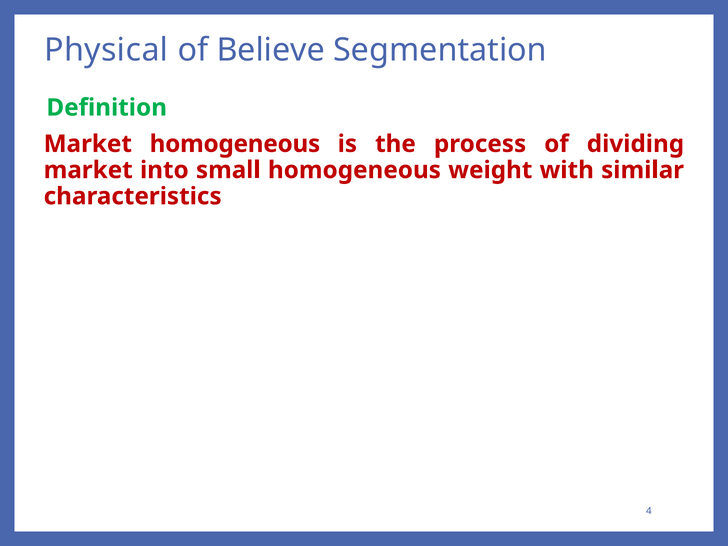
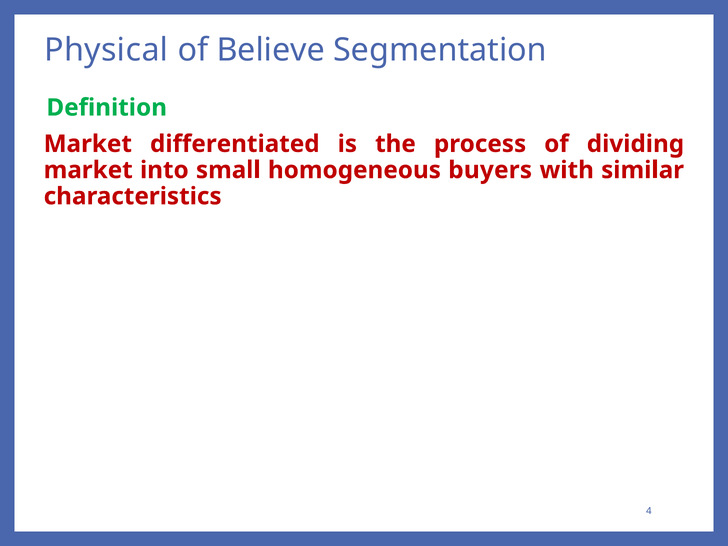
Market homogeneous: homogeneous -> differentiated (235, 144)
weight: weight -> buyers (490, 170)
